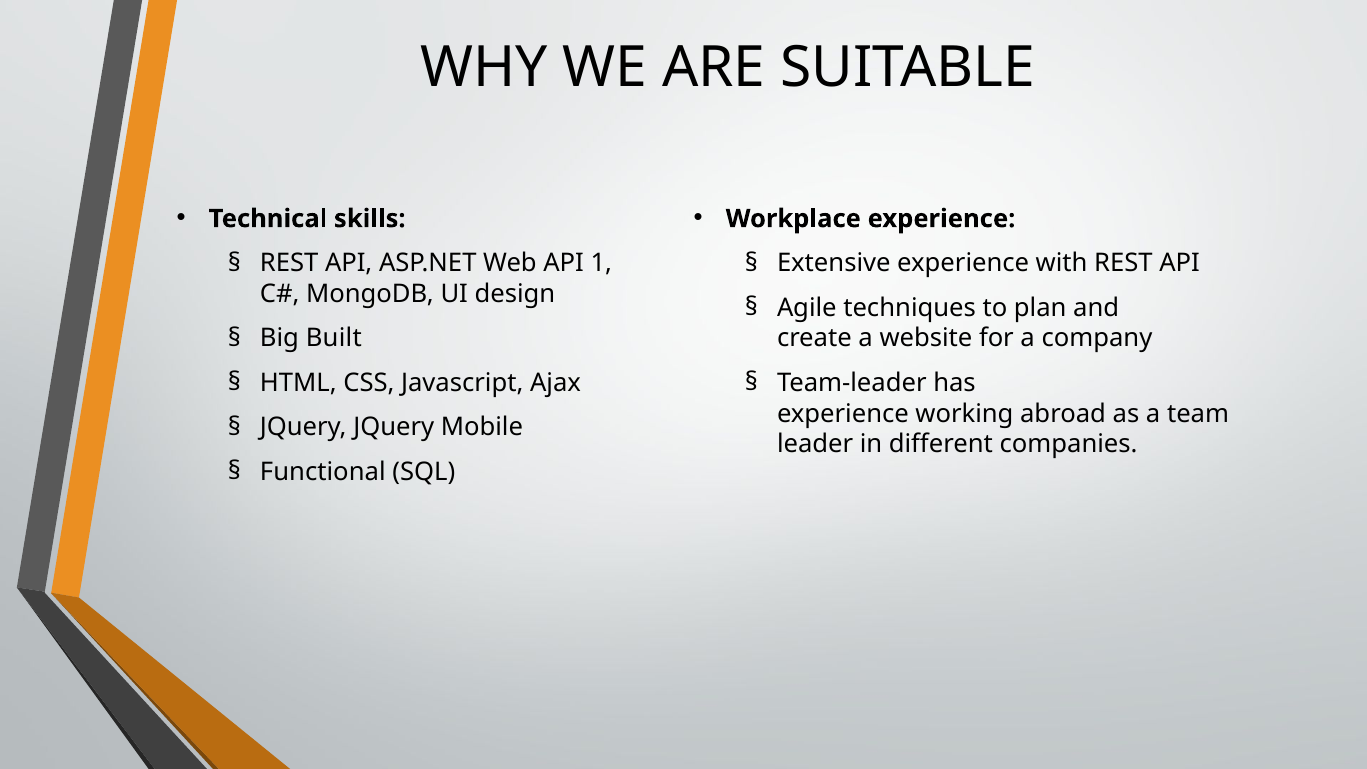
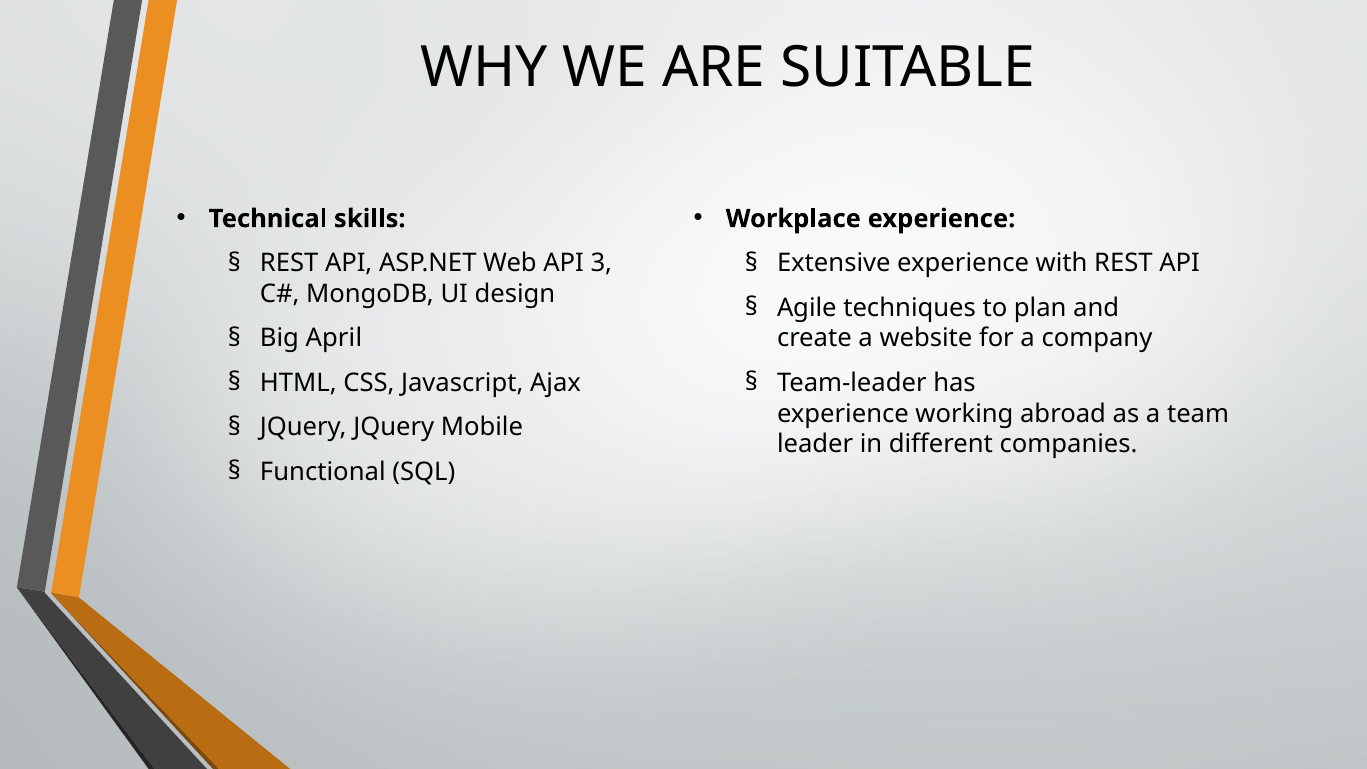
1: 1 -> 3 (601, 263)
Built: Built -> April (334, 338)
